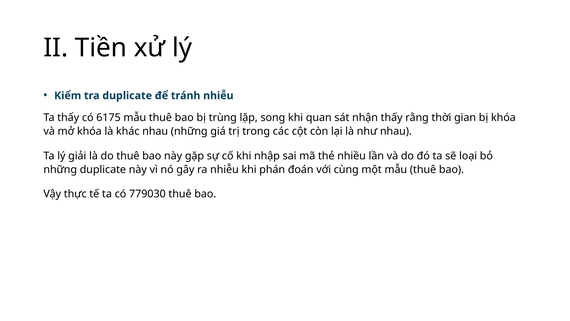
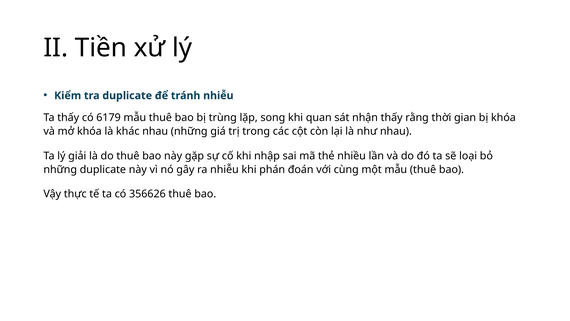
6175: 6175 -> 6179 (109, 118)
779030: 779030 -> 356626 (147, 194)
